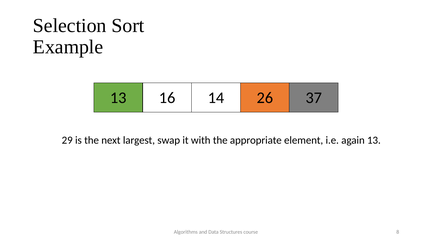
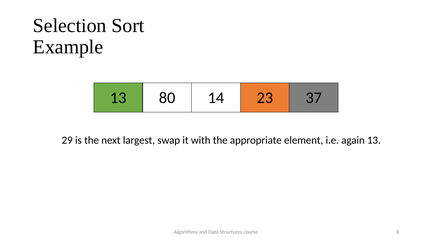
16: 16 -> 80 (167, 98)
26: 26 -> 23 (265, 98)
